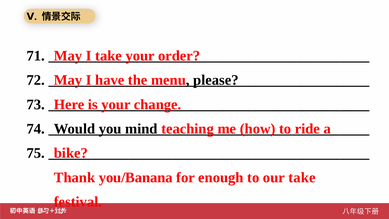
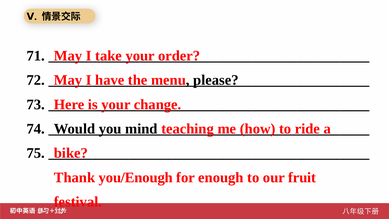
you/Banana: you/Banana -> you/Enough (136, 177)
our take: take -> fruit (302, 177)
